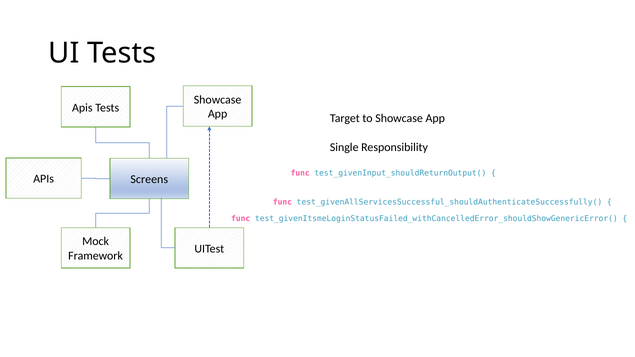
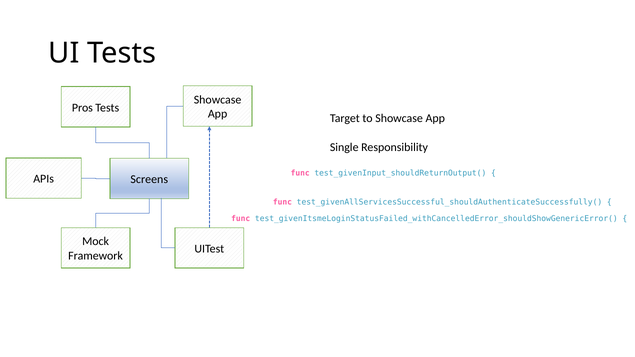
Apis: Apis -> Pros (82, 108)
